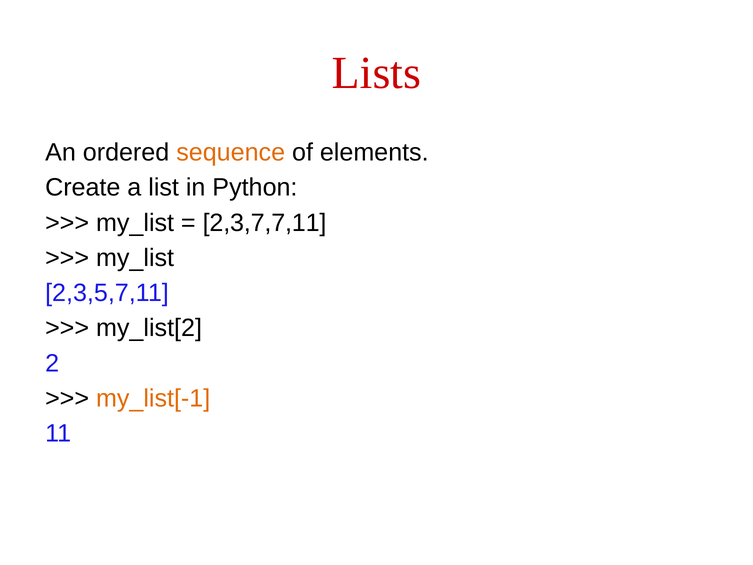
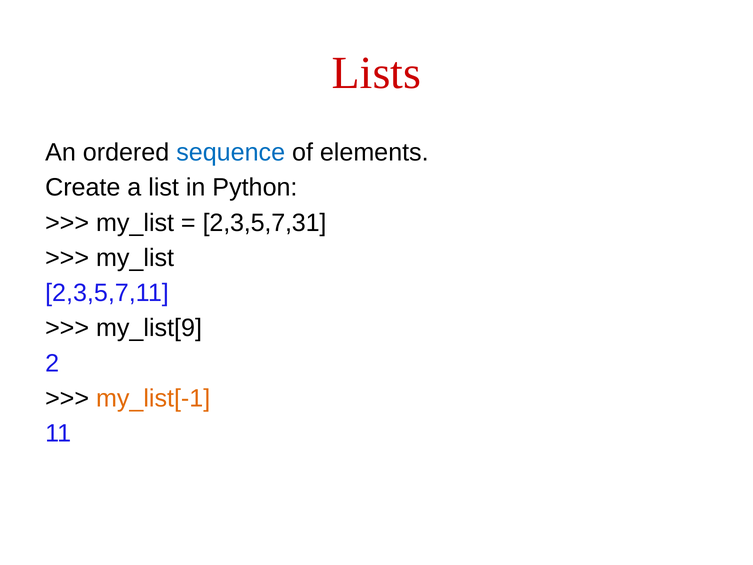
sequence colour: orange -> blue (231, 152)
2,3,7,7,11: 2,3,7,7,11 -> 2,3,5,7,31 (265, 223)
my_list[2: my_list[2 -> my_list[9 (149, 328)
